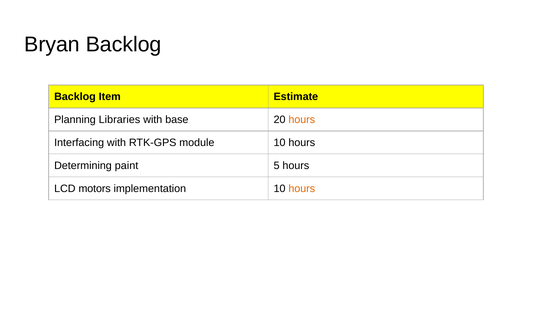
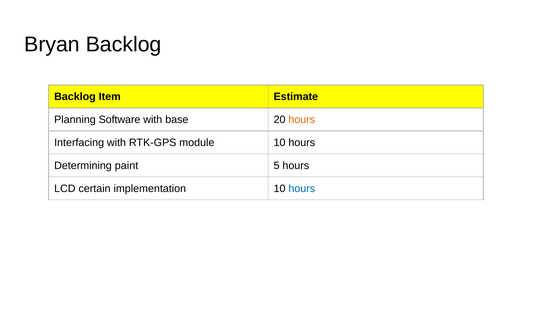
Libraries: Libraries -> Software (120, 120)
motors: motors -> certain (95, 188)
hours colour: orange -> blue (302, 188)
